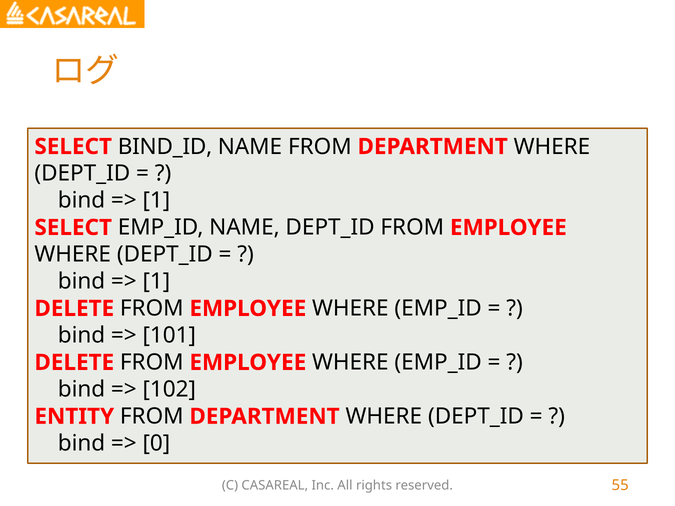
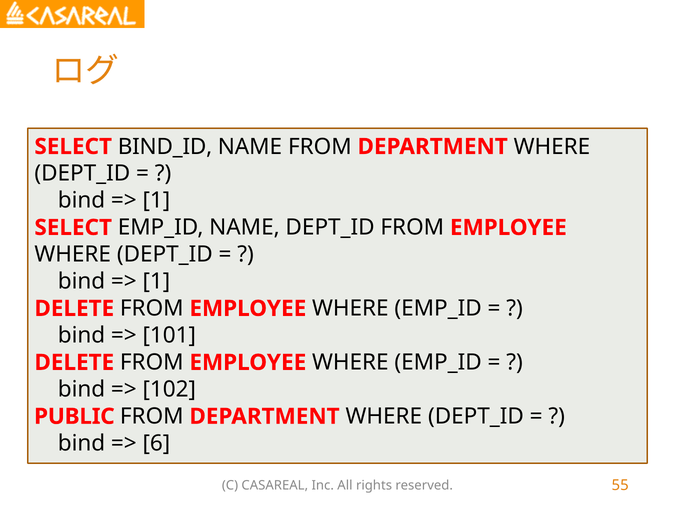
ENTITY: ENTITY -> PUBLIC (74, 417)
0: 0 -> 6 (156, 444)
